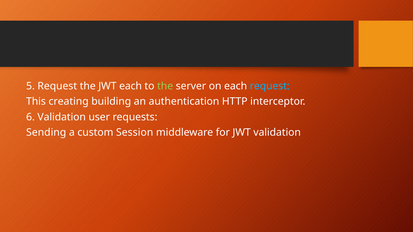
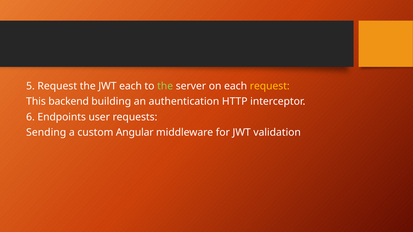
request colour: light blue -> yellow (270, 86)
creating: creating -> backend (69, 102)
6 Validation: Validation -> Endpoints (62, 117)
Session: Session -> Angular (135, 133)
